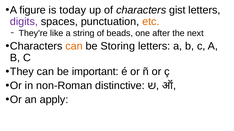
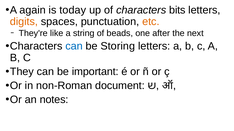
figure: figure -> again (33, 10)
gist: gist -> bits (177, 10)
digits colour: purple -> orange (24, 22)
can colour: orange -> blue (74, 46)
distinctive: distinctive -> document (120, 86)
apply: apply -> notes (54, 100)
